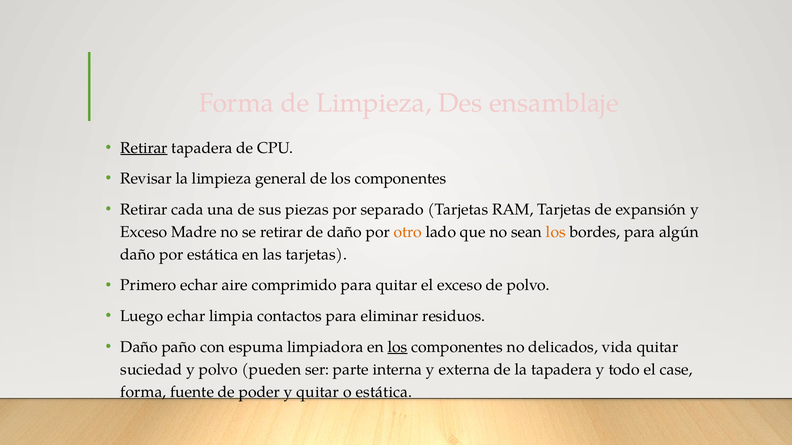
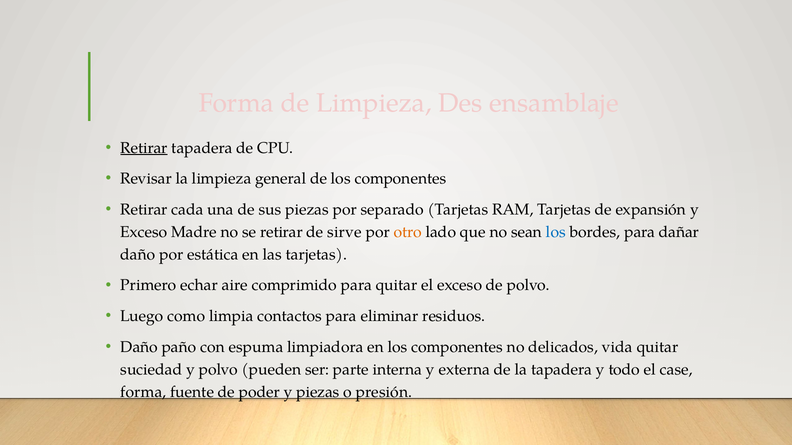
de daño: daño -> sirve (344, 232)
los colour: orange -> blue (556, 232)
algún: algún -> dañar (679, 232)
Luego echar: echar -> como (186, 316)
los underline: present -> none (398, 347)
y quitar: quitar -> piezas (318, 392)
o estática: estática -> presión (384, 392)
